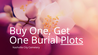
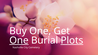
One underline: none -> present (19, 40)
